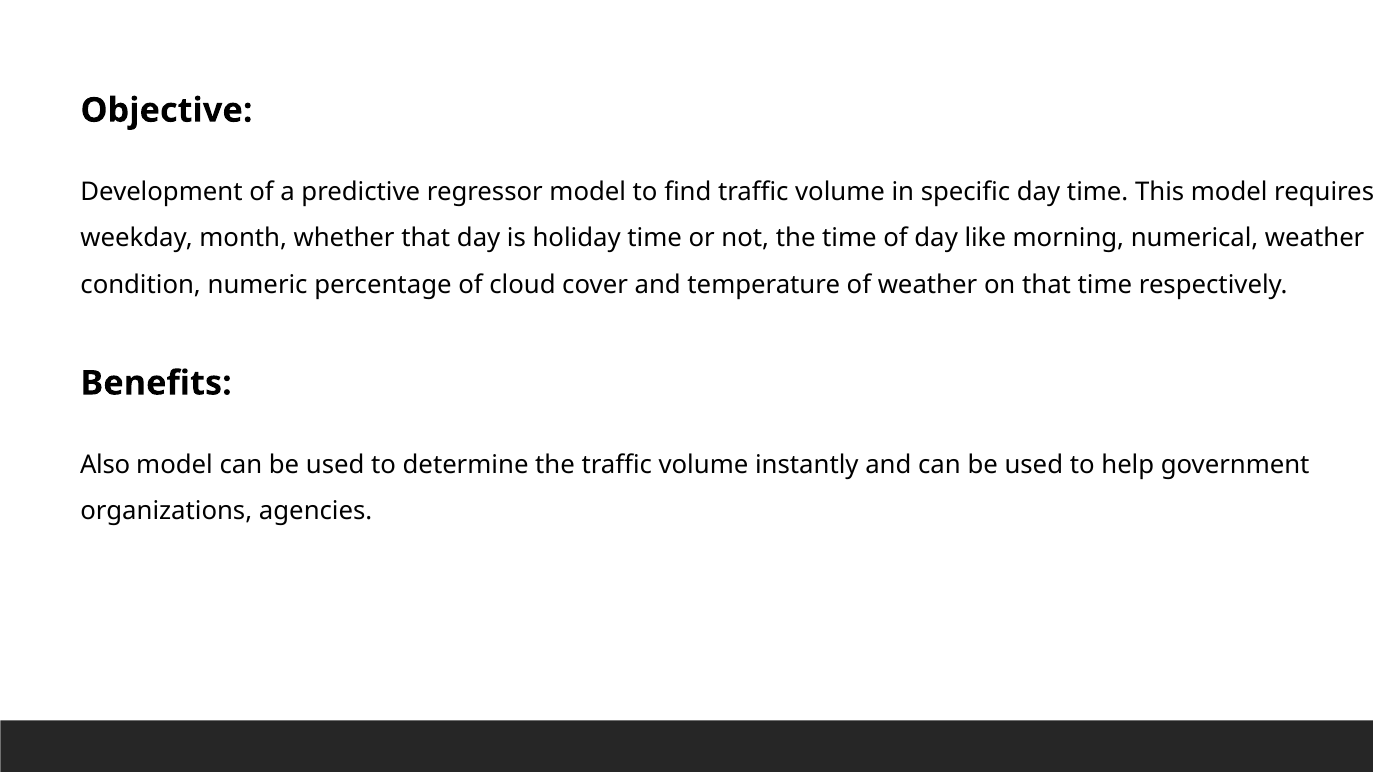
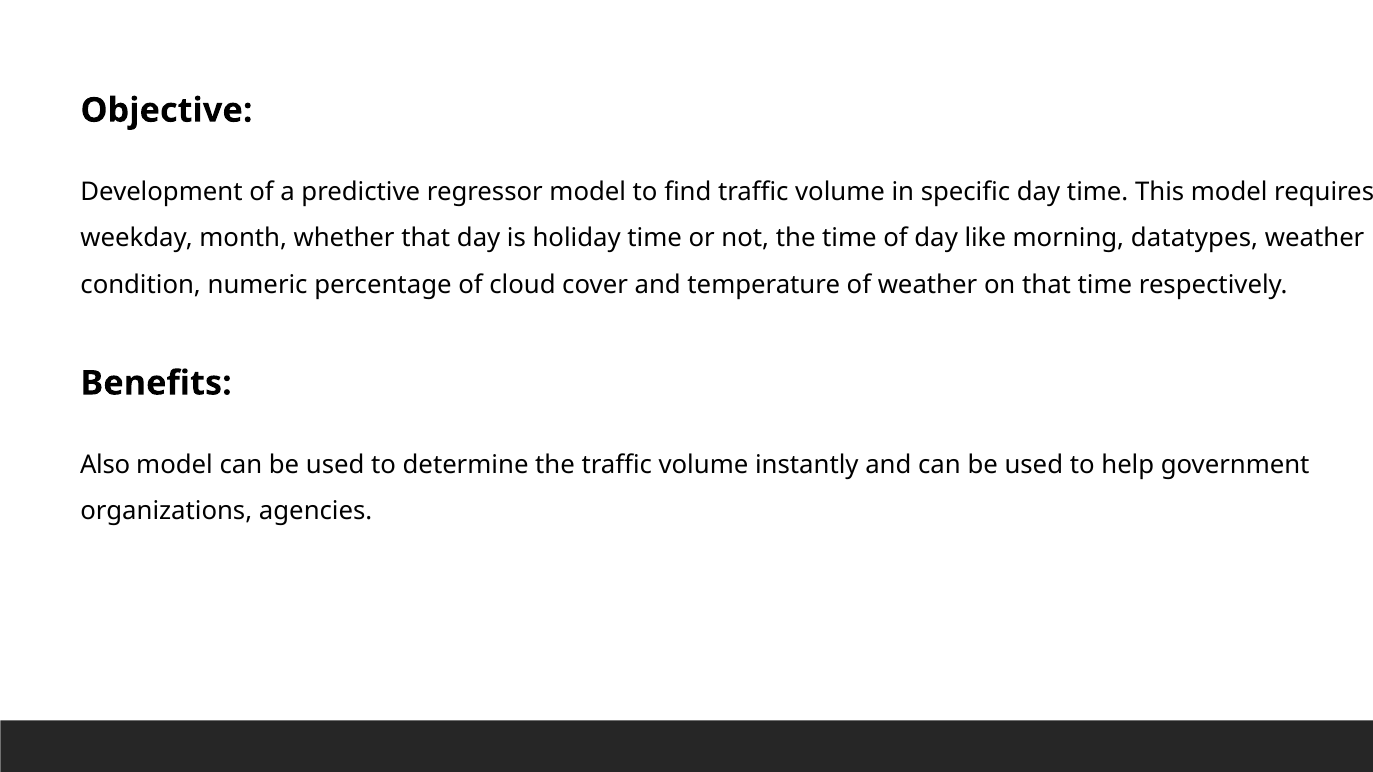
numerical: numerical -> datatypes (1194, 239)
